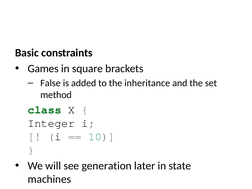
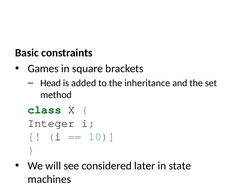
False: False -> Head (51, 83)
generation: generation -> considered (107, 166)
